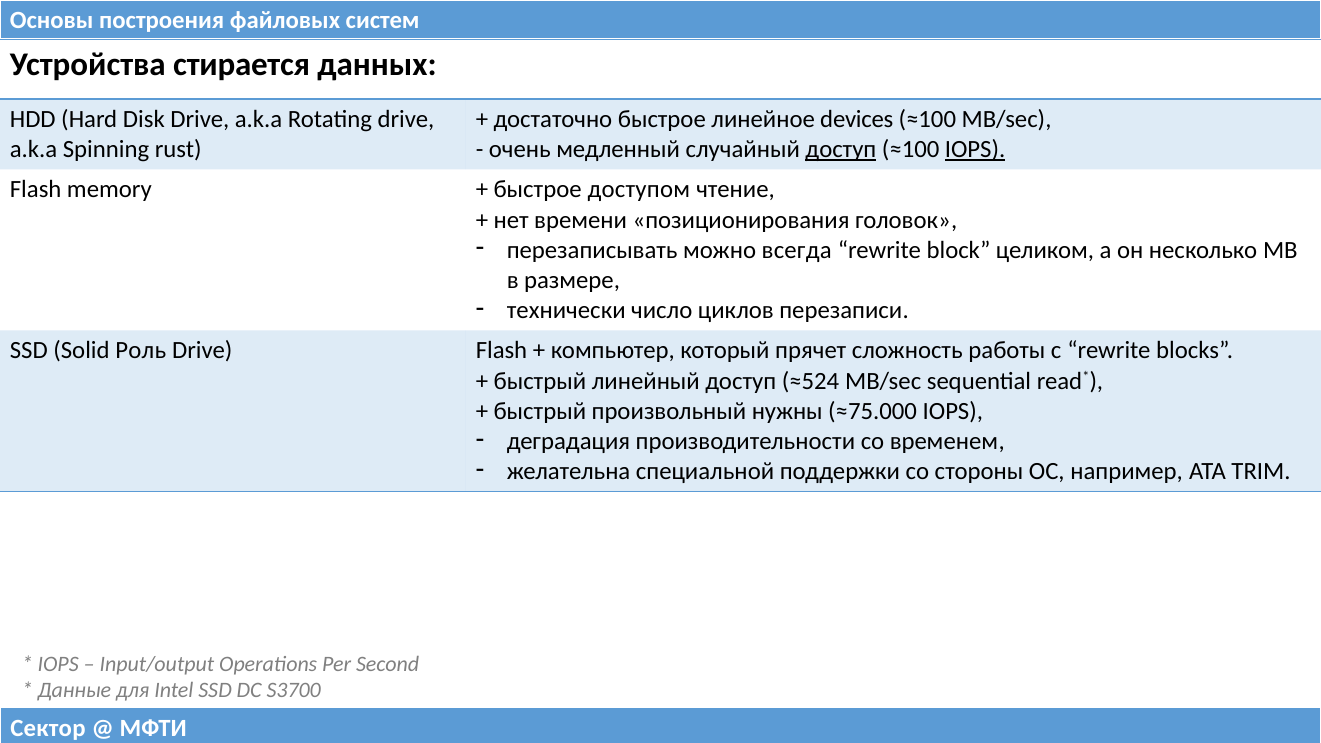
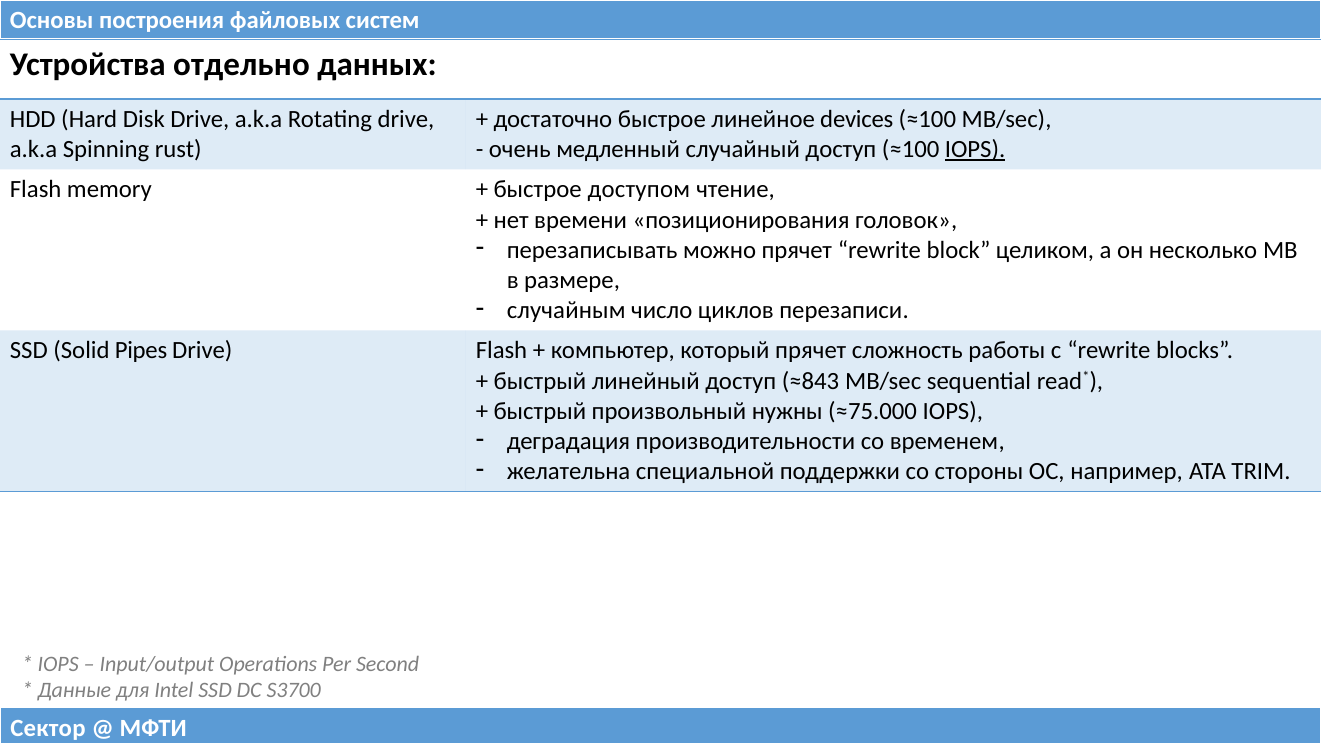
стирается: стирается -> отдельно (241, 65)
доступ underline: present -> none (841, 150)
можно всегда: всегда -> прячет (797, 250)
технически: технически -> случайным (566, 311)
Роль: Роль -> Pipes (141, 351)
≈524: ≈524 -> ≈843 (811, 381)
